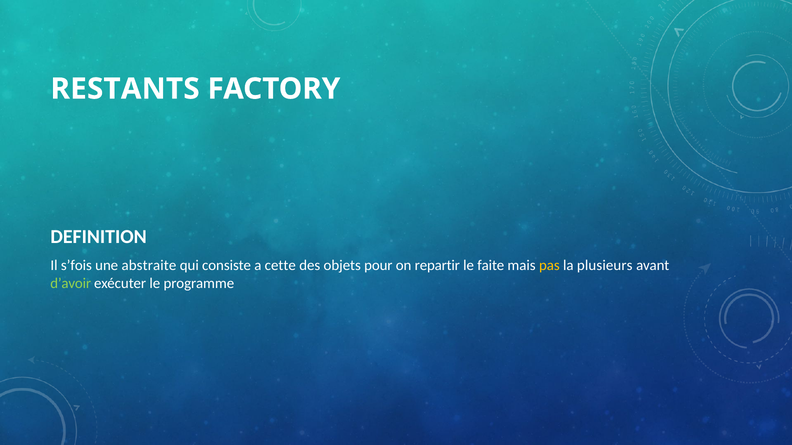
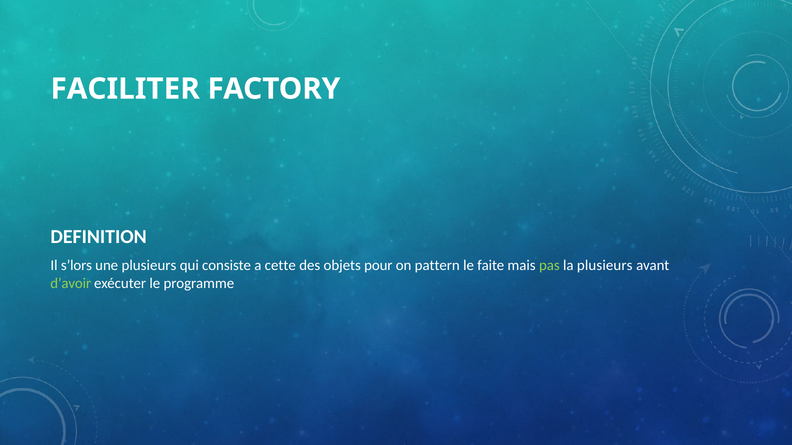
RESTANTS: RESTANTS -> FACILITER (125, 89)
s’fois: s’fois -> s’lors (76, 266)
une abstraite: abstraite -> plusieurs (149, 266)
repartir: repartir -> pattern (437, 266)
pas colour: yellow -> light green (549, 266)
